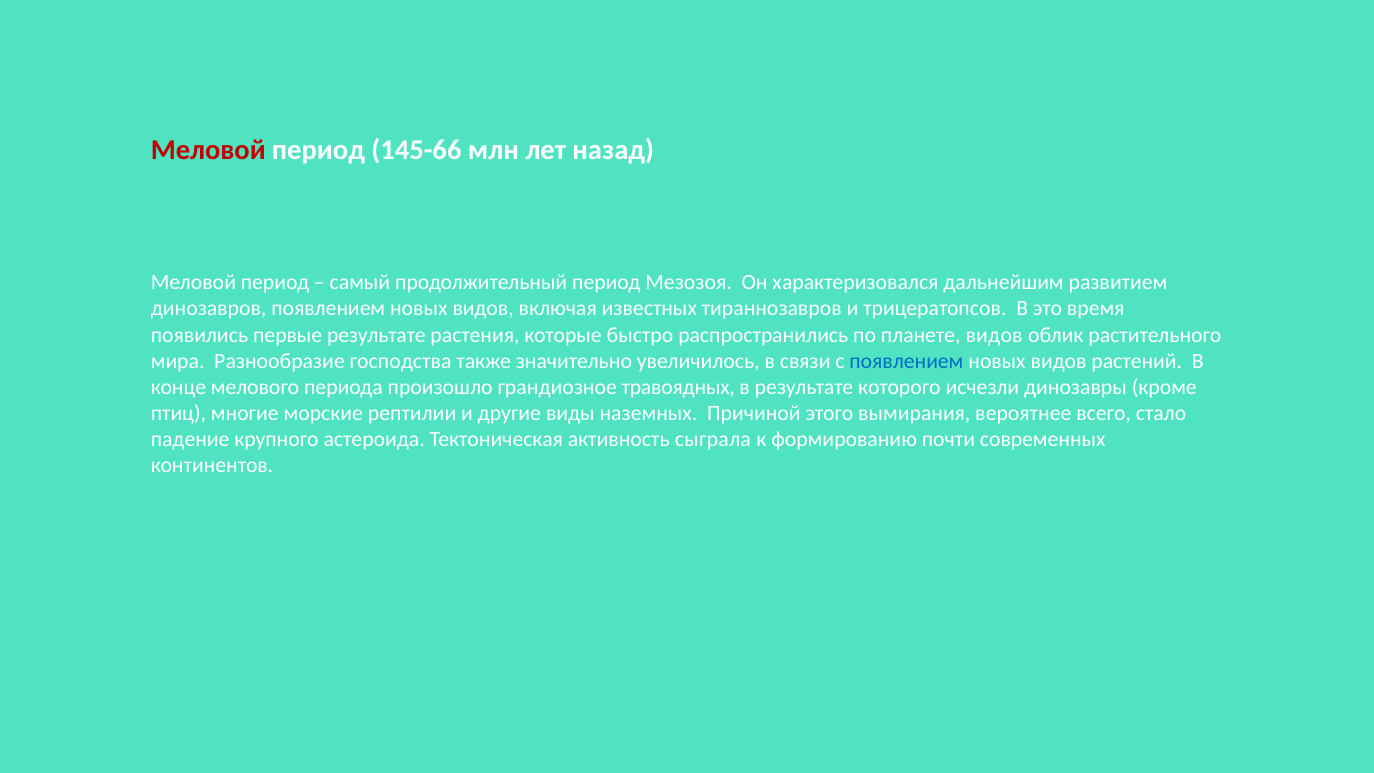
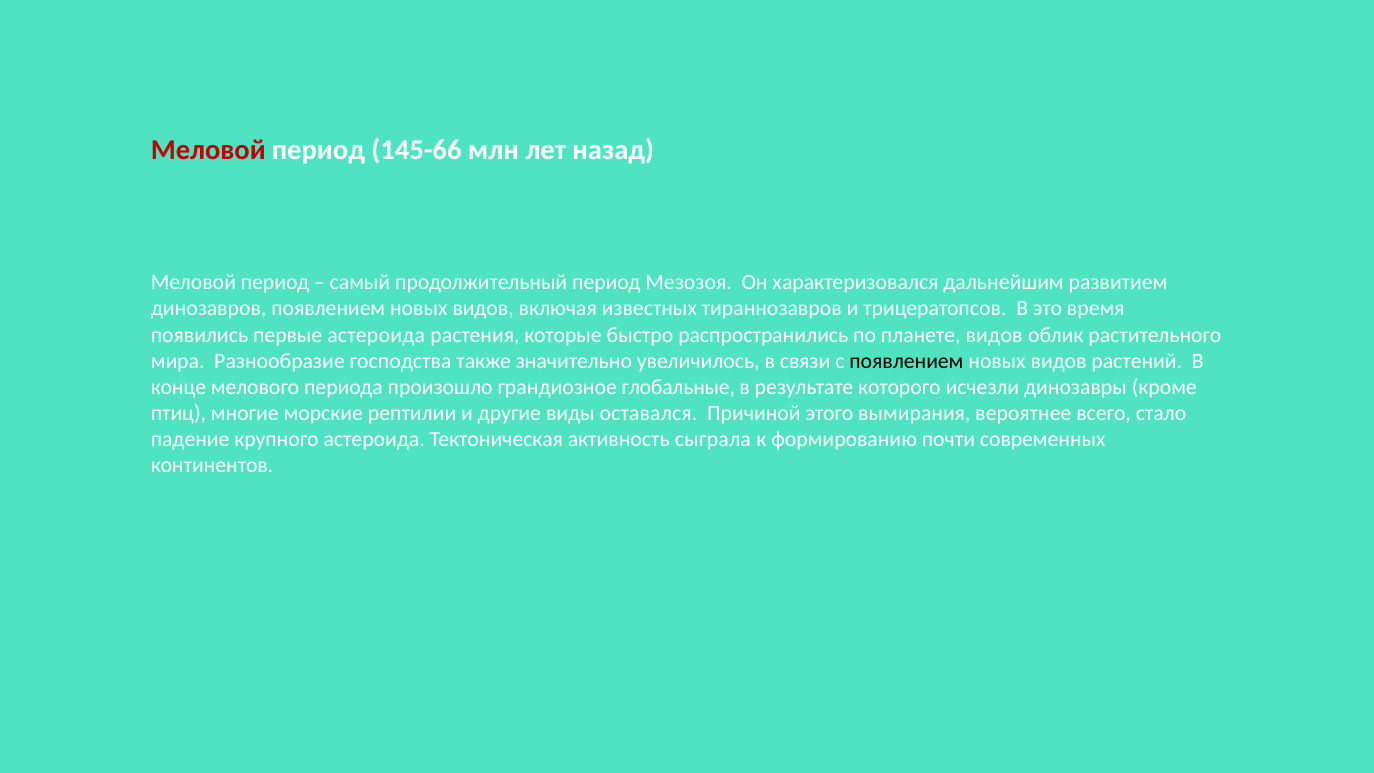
первые результате: результате -> астероида (376, 335)
появлением colour: blue -> black (906, 361)
травоядных: травоядных -> глобальные (678, 387)
наземных: наземных -> оставался (648, 413)
